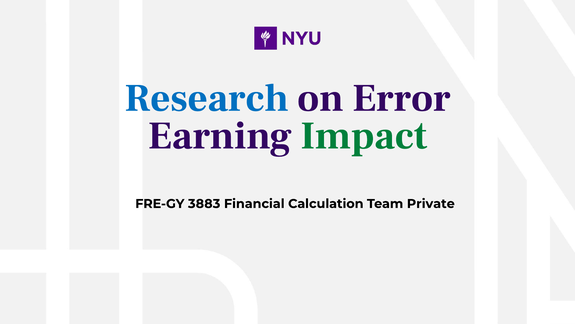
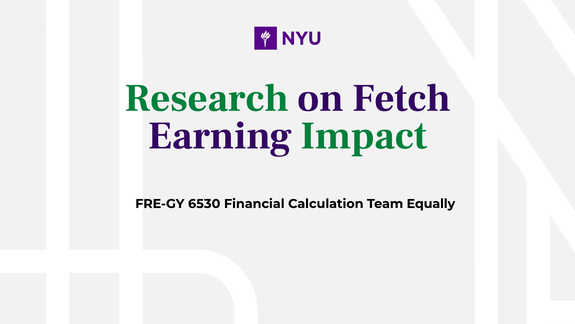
Research colour: blue -> green (207, 98)
Error: Error -> Fetch (401, 98)
3883: 3883 -> 6530 (204, 203)
Private: Private -> Equally (431, 203)
